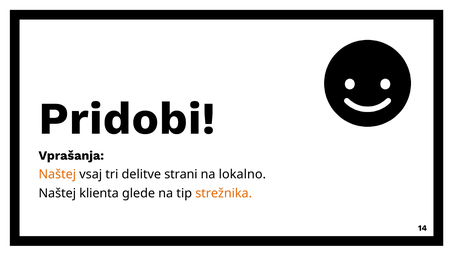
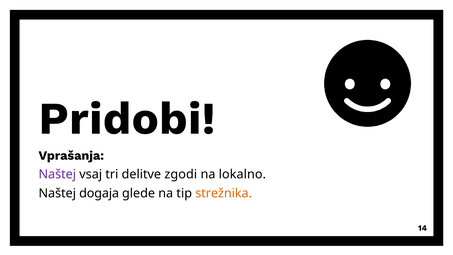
Naštej colour: orange -> purple (57, 174)
strani: strani -> zgodi (181, 174)
klienta: klienta -> dogaja (99, 193)
